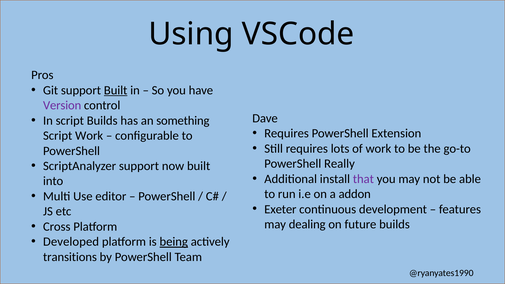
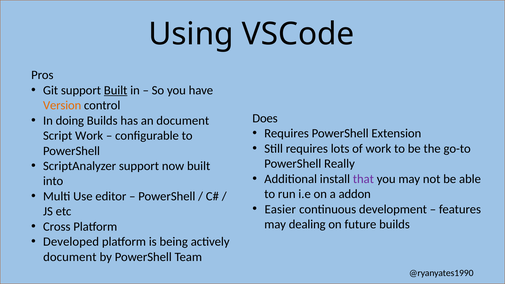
Version colour: purple -> orange (62, 105)
Dave: Dave -> Does (265, 118)
In script: script -> doing (70, 121)
an something: something -> document (183, 121)
Exeter: Exeter -> Easier (280, 209)
being underline: present -> none (174, 242)
transitions: transitions -> document (70, 257)
